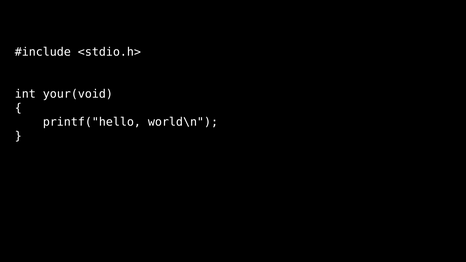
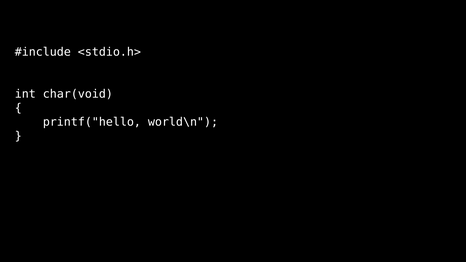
your(void: your(void -> char(void (78, 94)
